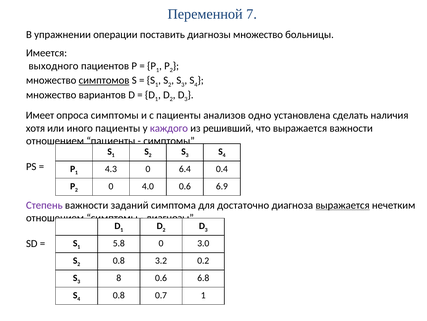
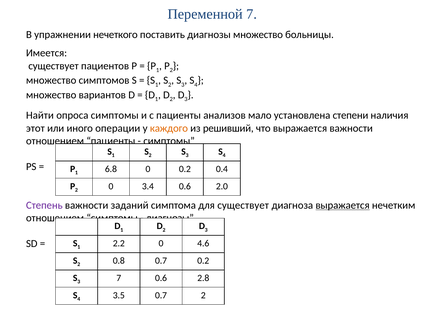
операции: операции -> нечеткого (115, 34)
выходного: выходного -> существует (54, 66)
симптомов underline: present -> none (104, 80)
Имеет: Имеет -> Найти (40, 115)
одно: одно -> мало (260, 115)
сделать: сделать -> степени (350, 115)
хотя: хотя -> этот (35, 128)
иного пациенты: пациенты -> операции (118, 128)
каждого colour: purple -> orange (169, 128)
4.3: 4.3 -> 6.8 (111, 169)
0 6.4: 6.4 -> 0.2 (185, 169)
4.0: 4.0 -> 3.4 (148, 186)
6.9: 6.9 -> 2.0 (222, 186)
для достаточно: достаточно -> существует (243, 205)
5.8: 5.8 -> 2.2 (119, 243)
3.0: 3.0 -> 4.6 (203, 243)
0.8 3.2: 3.2 -> 0.7 (161, 260)
8: 8 -> 7 (119, 277)
6.8: 6.8 -> 2.8 (203, 277)
0.8: 0.8 -> 3.5 (119, 295)
0.7 1: 1 -> 2 (203, 295)
